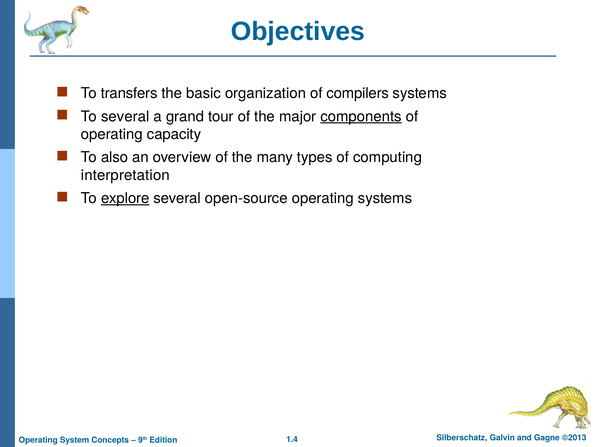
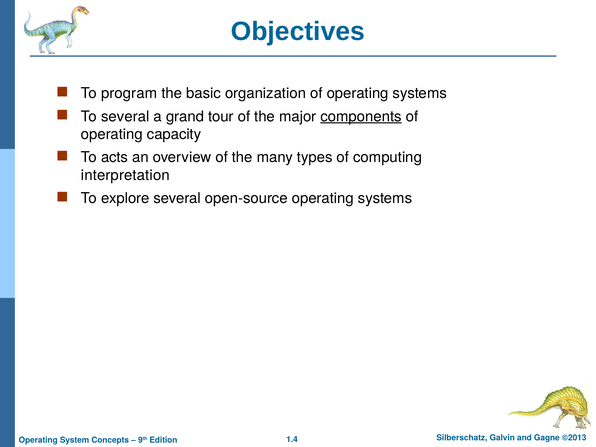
transfers: transfers -> program (129, 93)
organization of compilers: compilers -> operating (358, 93)
also: also -> acts (115, 157)
explore underline: present -> none (125, 198)
